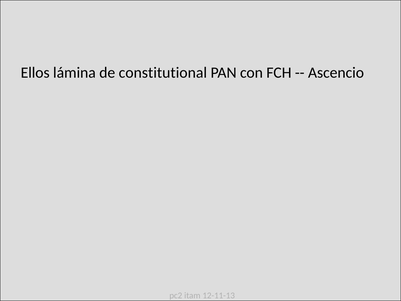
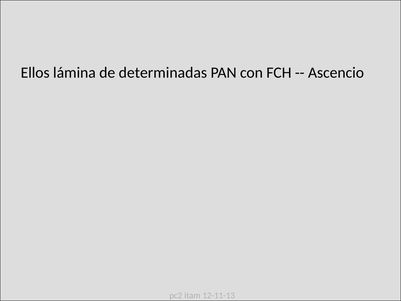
constitutional: constitutional -> determinadas (163, 73)
